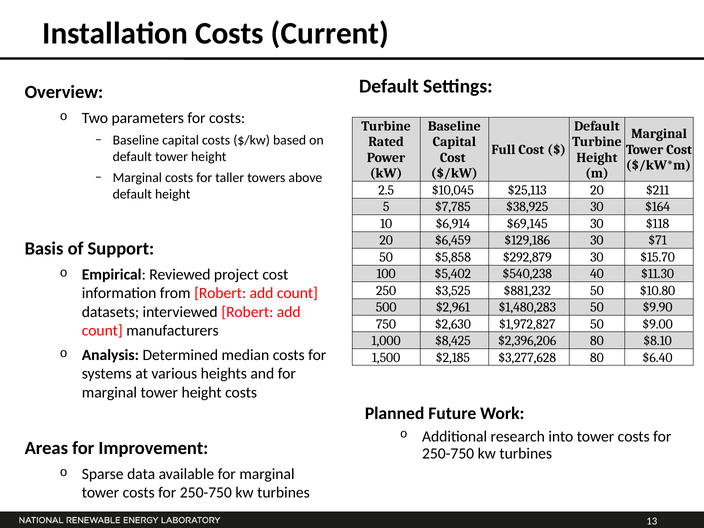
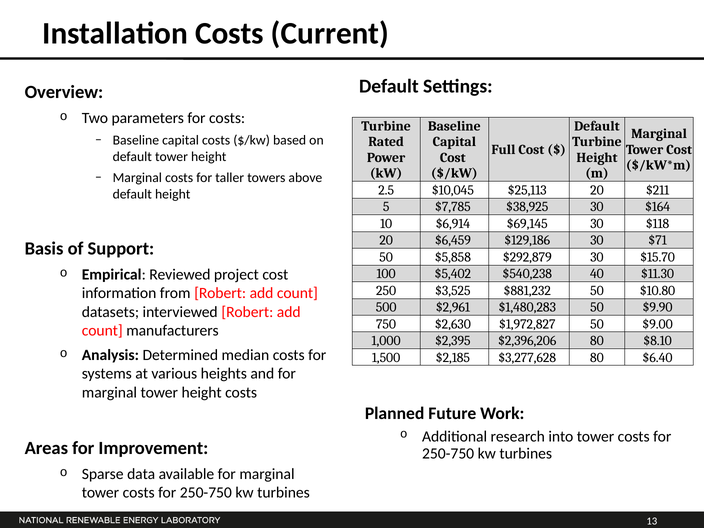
$8,425: $8,425 -> $2,395 (453, 341)
